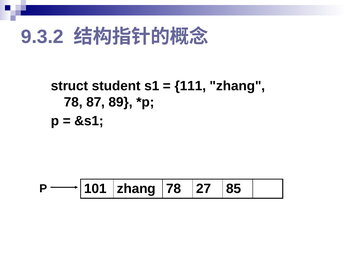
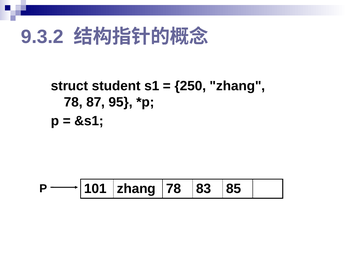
111: 111 -> 250 (190, 86)
89: 89 -> 95 (121, 102)
27: 27 -> 83 (204, 189)
